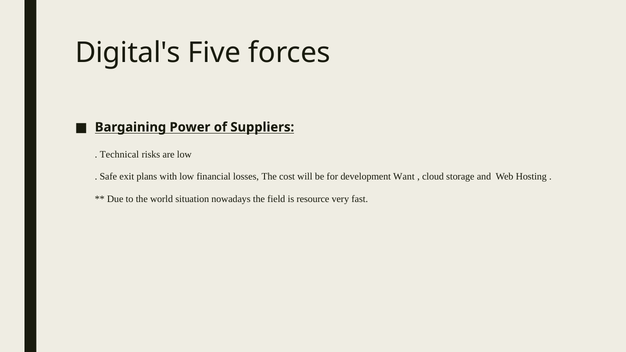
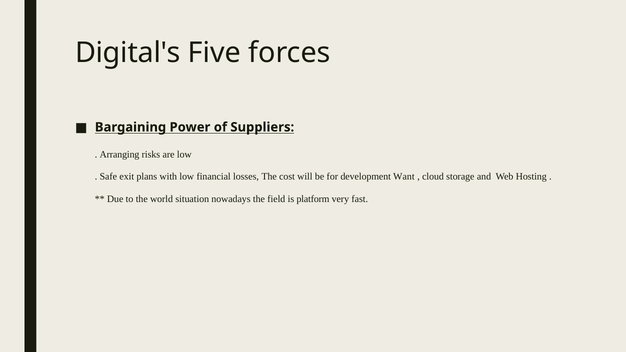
Technical: Technical -> Arranging (120, 155)
resource: resource -> platform (313, 199)
